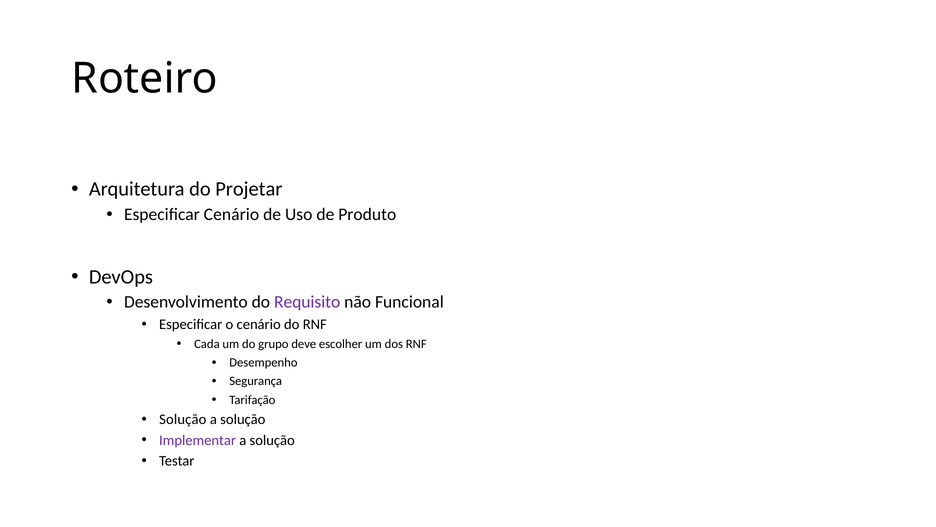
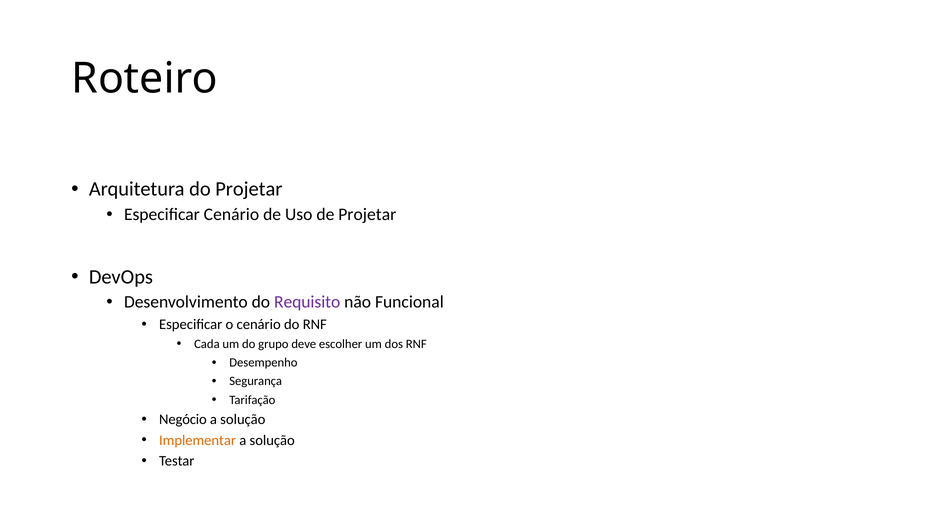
de Produto: Produto -> Projetar (367, 214)
Solução: Solução -> Negócio (183, 419)
Implementar colour: purple -> orange (198, 440)
